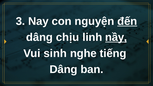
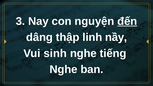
chịu: chịu -> thập (68, 37)
nầy underline: present -> none (116, 37)
Dâng: Dâng -> Nghe (63, 69)
